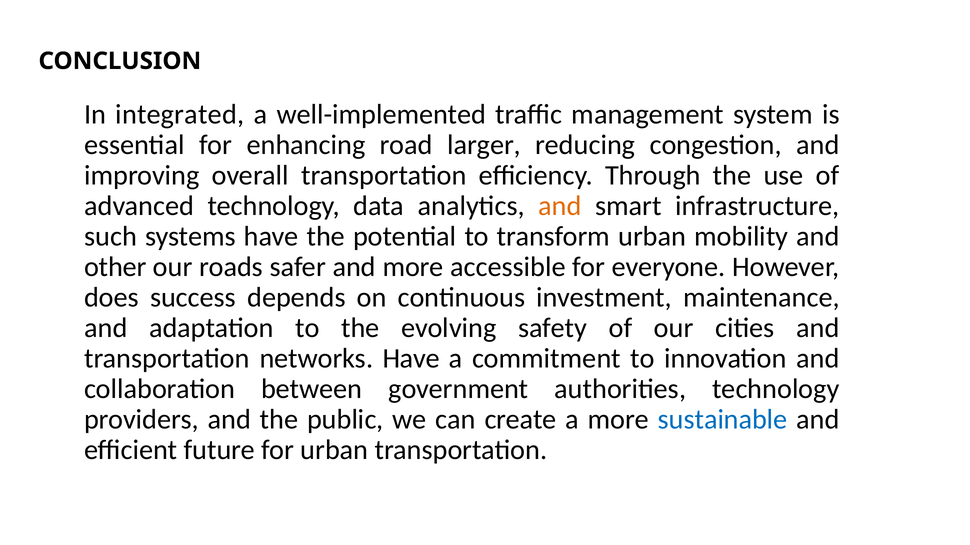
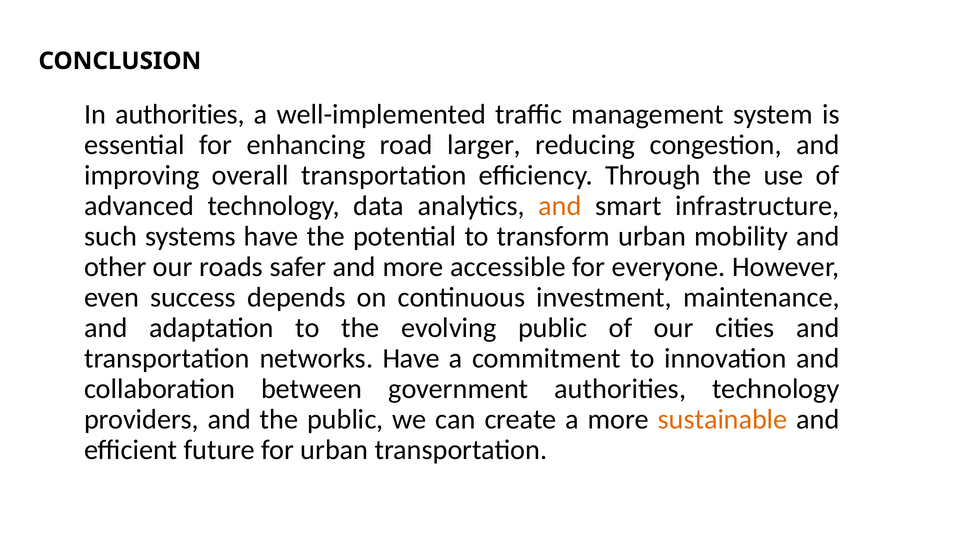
In integrated: integrated -> authorities (180, 115)
does: does -> even (112, 298)
evolving safety: safety -> public (553, 328)
sustainable colour: blue -> orange (723, 420)
